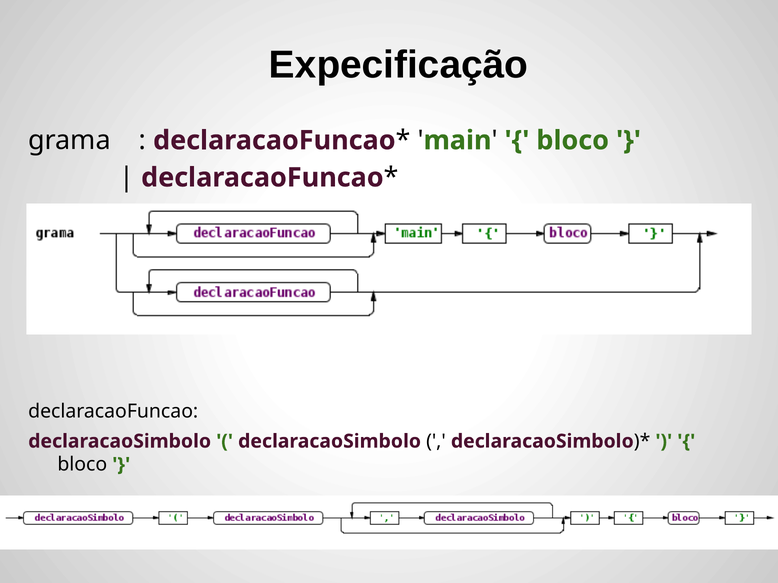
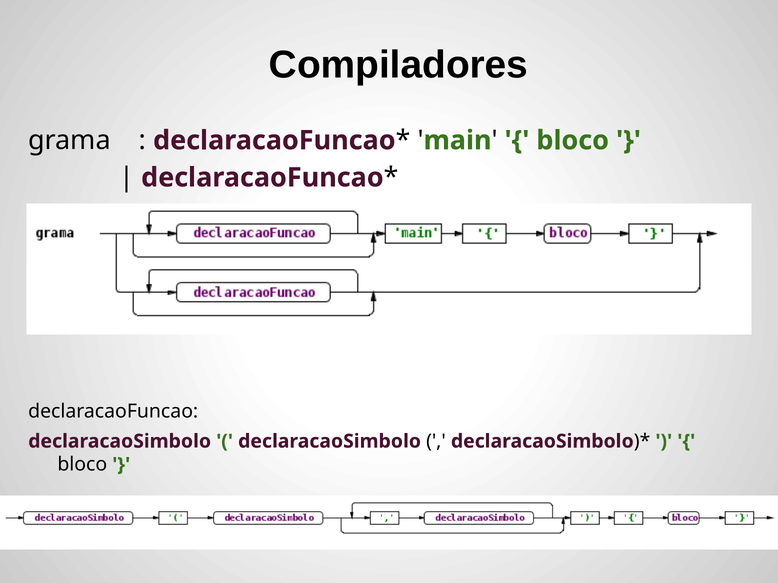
Expecificação: Expecificação -> Compiladores (399, 65)
